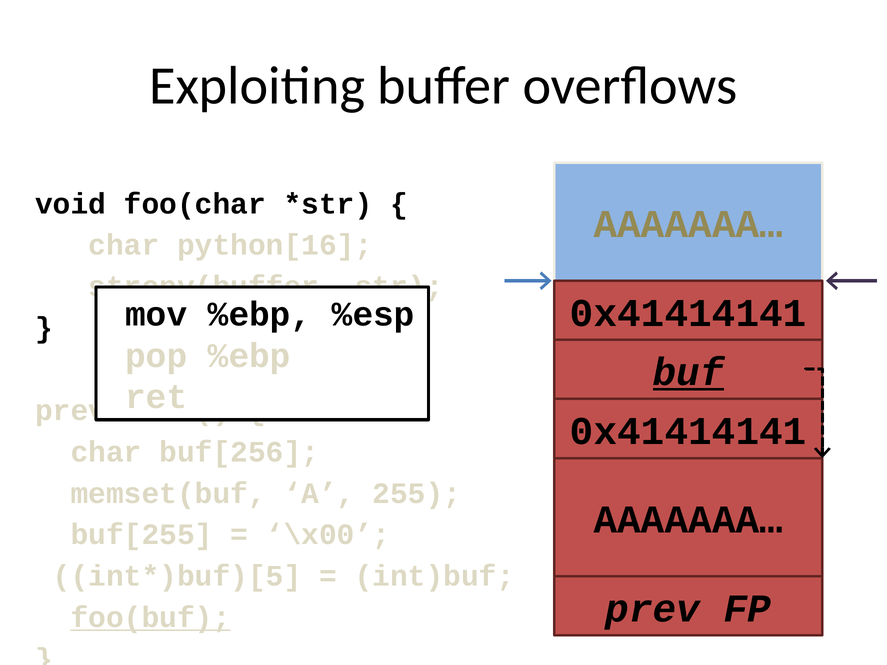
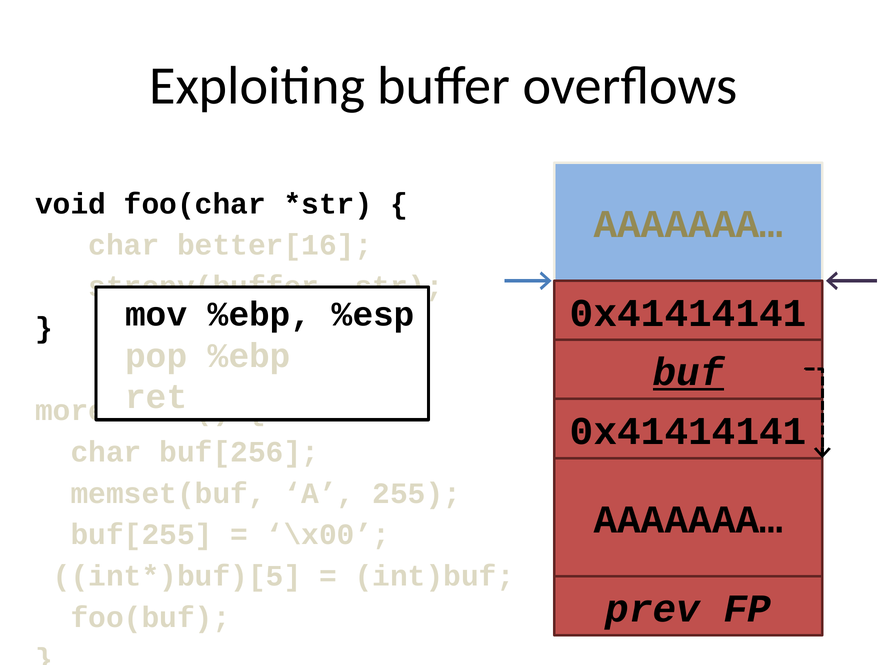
python[16: python[16 -> better[16 (275, 245)
prev: prev -> more (71, 411)
foo(buf underline: present -> none (151, 618)
